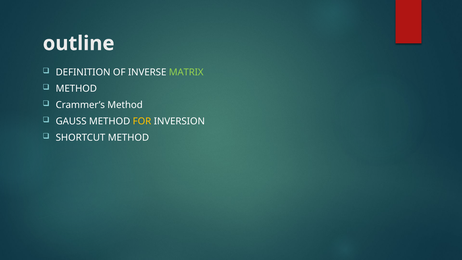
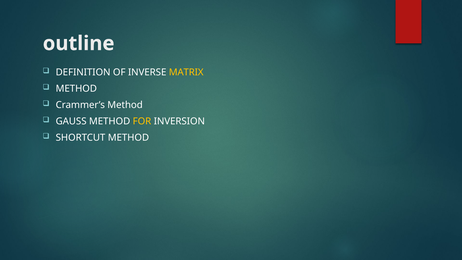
MATRIX colour: light green -> yellow (186, 72)
